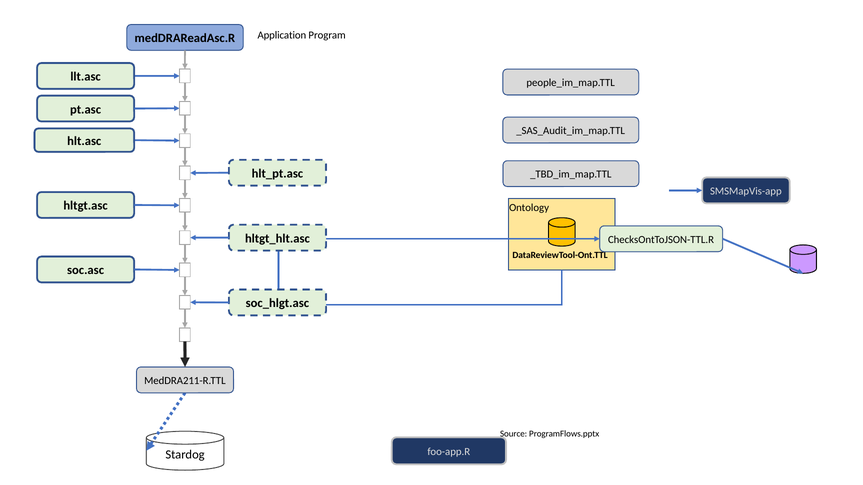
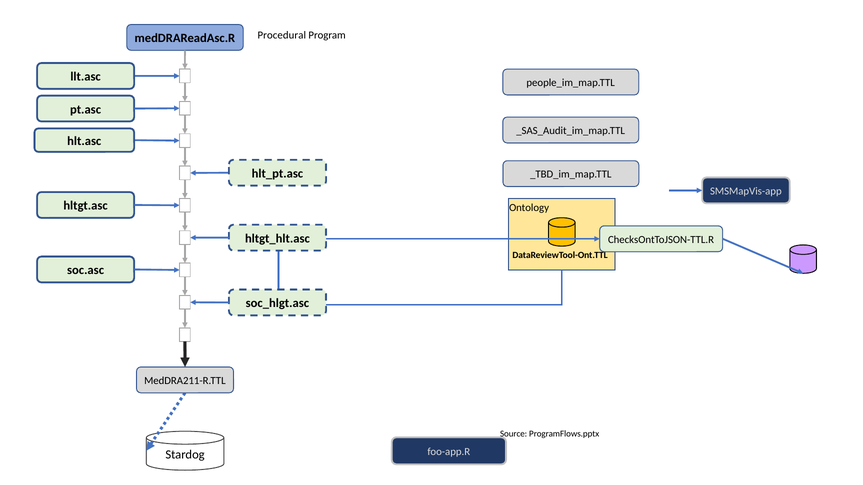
Application: Application -> Procedural (282, 35)
